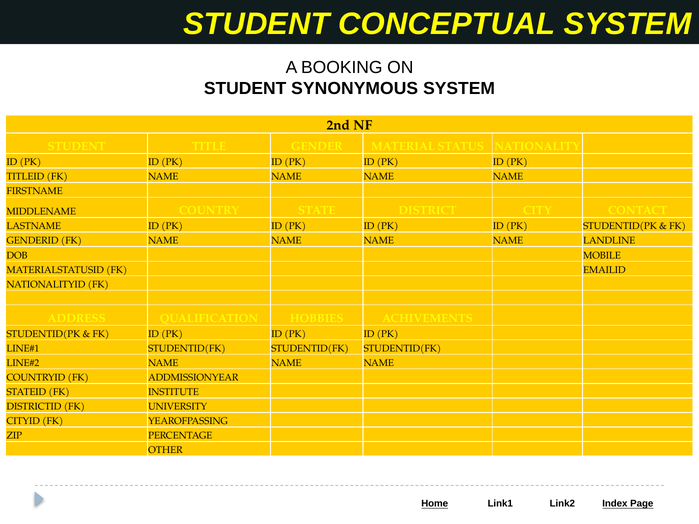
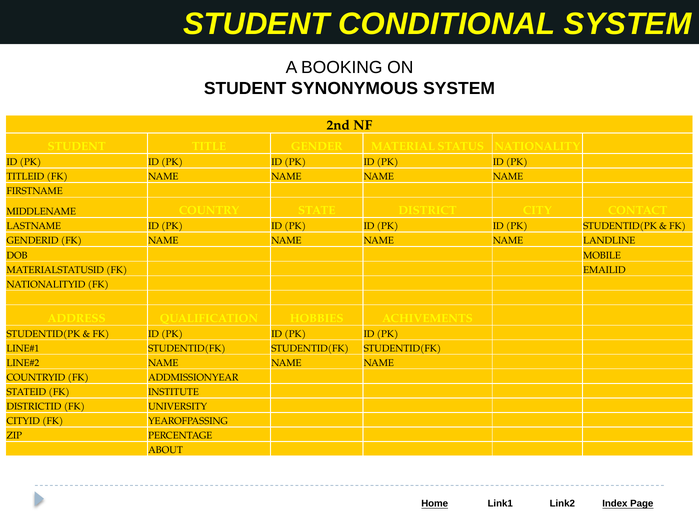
CONCEPTUAL: CONCEPTUAL -> CONDITIONAL (447, 24)
OTHER: OTHER -> ABOUT (166, 450)
